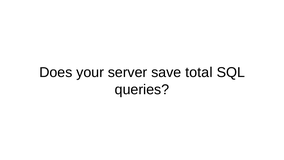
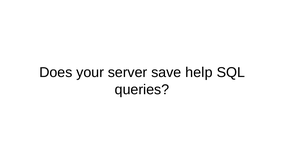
total: total -> help (199, 72)
